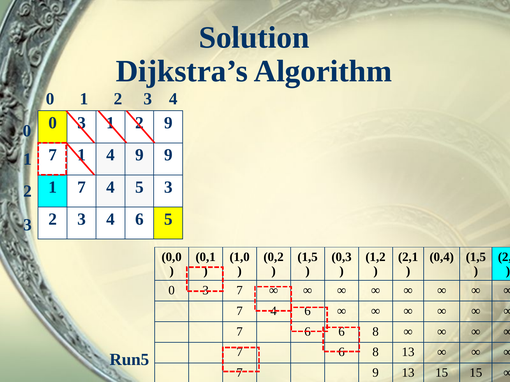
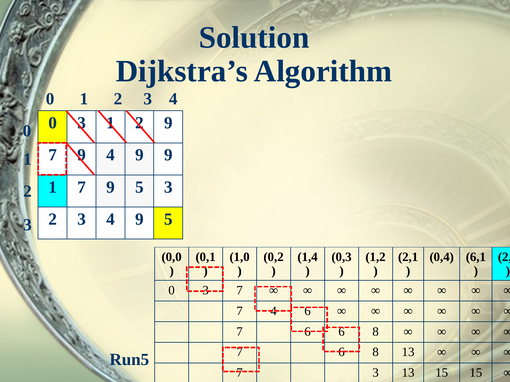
1: 1 -> 9 (82, 155)
1 7 4: 4 -> 9 (110, 187)
3 4 6: 6 -> 9 (139, 219)
1,5: 1,5 -> 1,4 (308, 257)
0,4 1,5: 1,5 -> 6,1 (476, 257)
7 9: 9 -> 3 (376, 373)
